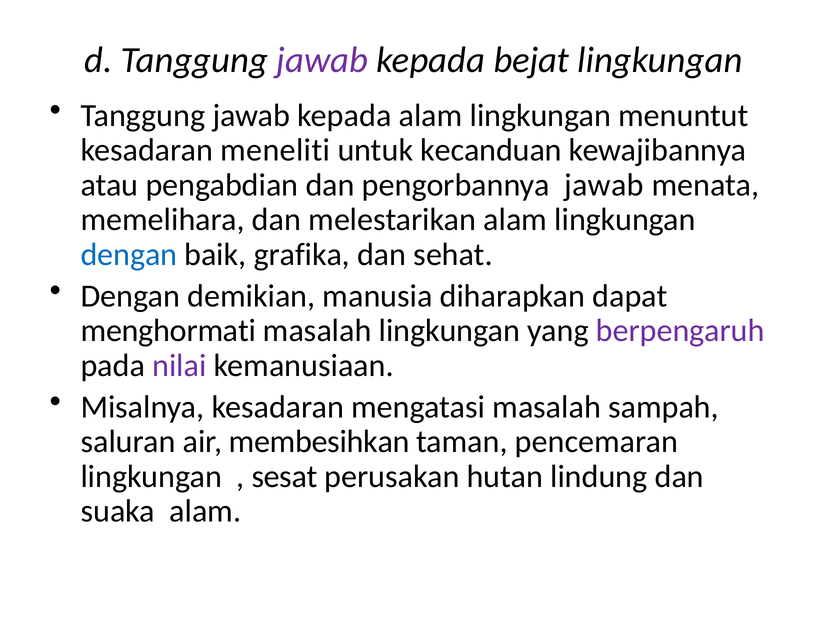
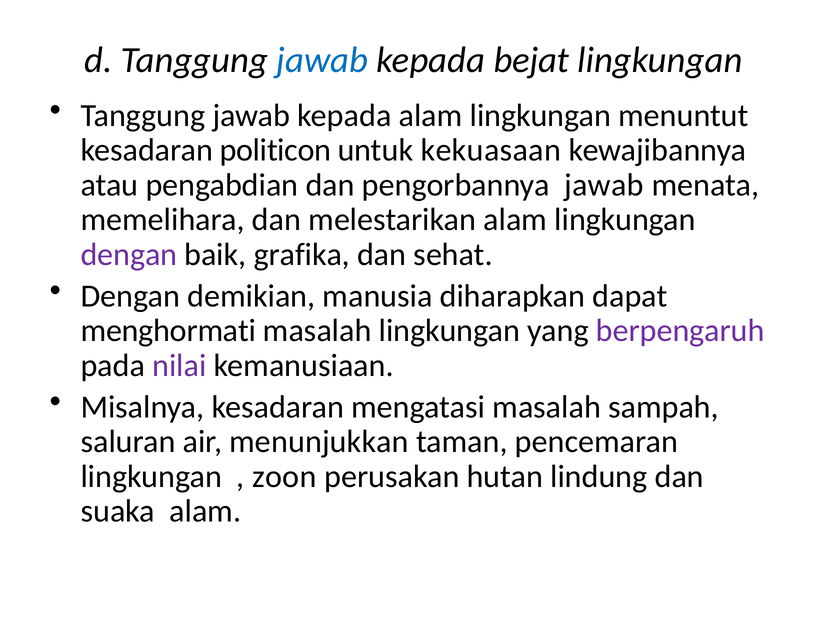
jawab colour: purple -> blue (322, 60)
meneliti: meneliti -> politicon (276, 150)
kecanduan: kecanduan -> kekuasaan (491, 150)
dengan colour: blue -> purple (129, 254)
membesihkan: membesihkan -> menunjukkan (319, 441)
sesat: sesat -> zoon (284, 476)
